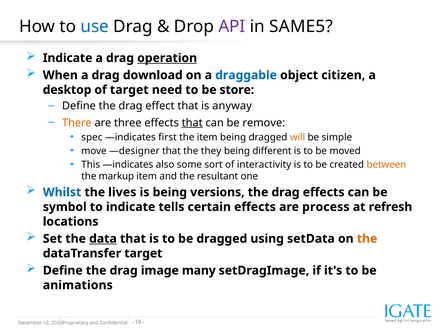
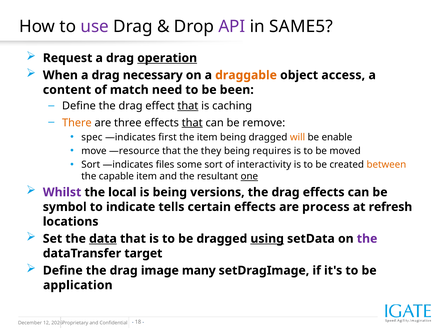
use colour: blue -> purple (95, 26)
Indicate: Indicate -> Request (68, 58)
download: download -> necessary (153, 75)
draggable colour: blue -> orange (246, 75)
citizen: citizen -> access (343, 75)
desktop: desktop -> content (67, 90)
of target: target -> match (129, 90)
store: store -> been (237, 90)
that underline: none -> present (188, 106)
anyway: anyway -> caching (232, 106)
simple: simple -> enable (337, 137)
—designer: —designer -> —resource (134, 151)
different: different -> requires (272, 151)
This: This -> Sort (91, 165)
also: also -> files (165, 165)
markup: markup -> capable (116, 176)
one underline: none -> present (249, 176)
Whilst colour: blue -> purple (62, 192)
lives: lives -> local (122, 192)
using underline: none -> present (267, 239)
the colour: orange -> purple (367, 239)
animations: animations -> application (78, 285)
